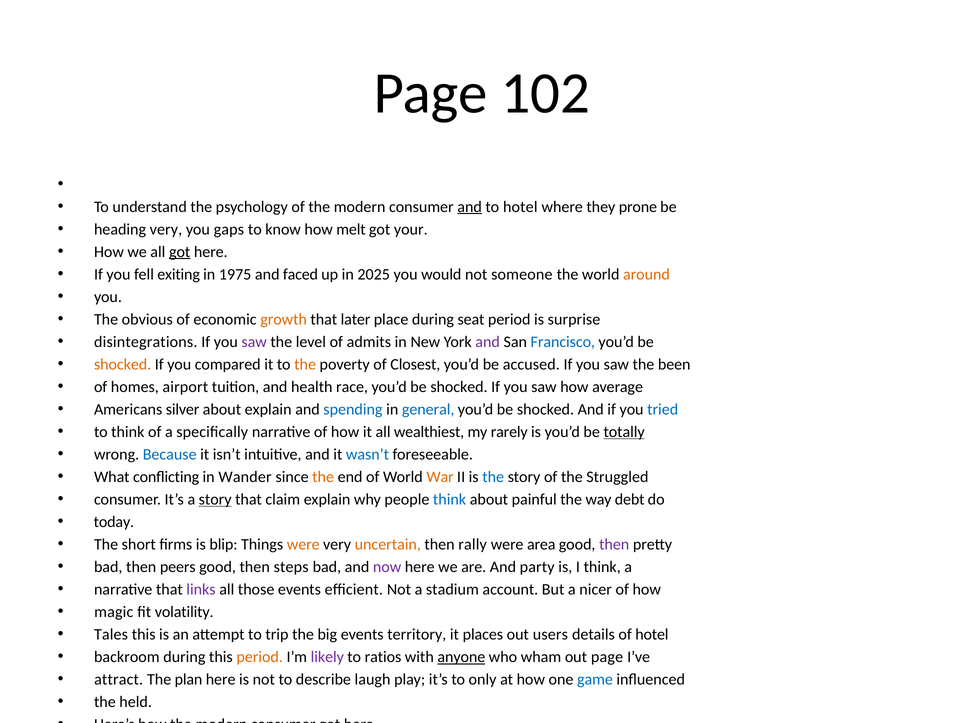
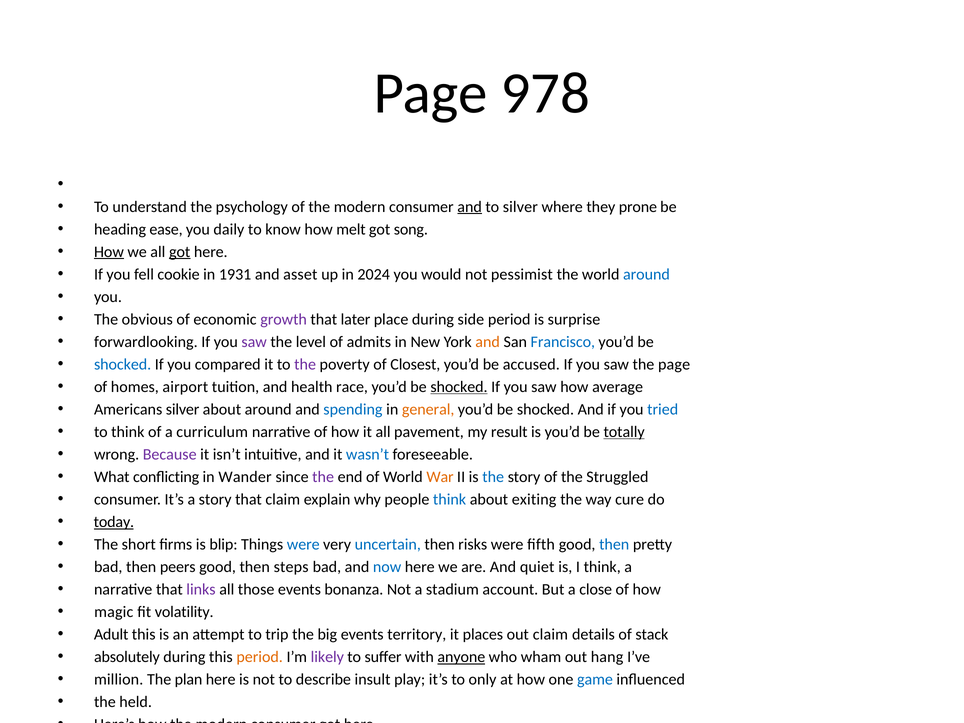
102: 102 -> 978 (545, 93)
to hotel: hotel -> silver (520, 207)
heading very: very -> ease (166, 229)
gaps: gaps -> daily (229, 229)
your: your -> song (411, 229)
How underline: none -> present (109, 252)
exiting: exiting -> cookie (179, 274)
1975: 1975 -> 1931 (235, 274)
faced: faced -> asset (300, 274)
2025: 2025 -> 2024 (374, 274)
someone: someone -> pessimist (522, 274)
around colour: orange -> blue (646, 274)
growth colour: orange -> purple (284, 319)
seat: seat -> side (471, 319)
disintegrations: disintegrations -> forwardlooking (146, 342)
and colour: purple -> orange (488, 342)
shocked colour: orange -> blue (123, 364)
the colour: orange -> purple (305, 364)
the been: been -> page (674, 364)
shocked underline: none -> present (459, 387)
about explain: explain -> around (268, 409)
general colour: blue -> orange (428, 409)
speciﬁcally: speciﬁcally -> curriculum (212, 432)
wealthiest: wealthiest -> pavement (429, 432)
rarely: rarely -> result (509, 432)
Because colour: blue -> purple (170, 454)
the colour: orange -> purple (323, 477)
story underline: present -> none (215, 499)
painful: painful -> exiting (534, 499)
debt: debt -> cure (630, 499)
today underline: none -> present (114, 522)
were colour: orange -> blue (303, 544)
uncertain colour: orange -> blue (388, 544)
rally: rally -> risks (473, 544)
area: area -> ﬁfth (541, 544)
then colour: purple -> blue (614, 544)
now colour: purple -> blue (387, 567)
party: party -> quiet (537, 567)
eﬃcient: eﬃcient -> bonanza (354, 589)
nicer: nicer -> close (596, 589)
Tales: Tales -> Adult (111, 634)
out users: users -> claim (550, 634)
of hotel: hotel -> stack (652, 634)
backroom: backroom -> absolutely (127, 657)
ratios: ratios -> suﬀer (383, 657)
out page: page -> hang (607, 657)
attract: attract -> million (119, 679)
laugh: laugh -> insult (373, 679)
